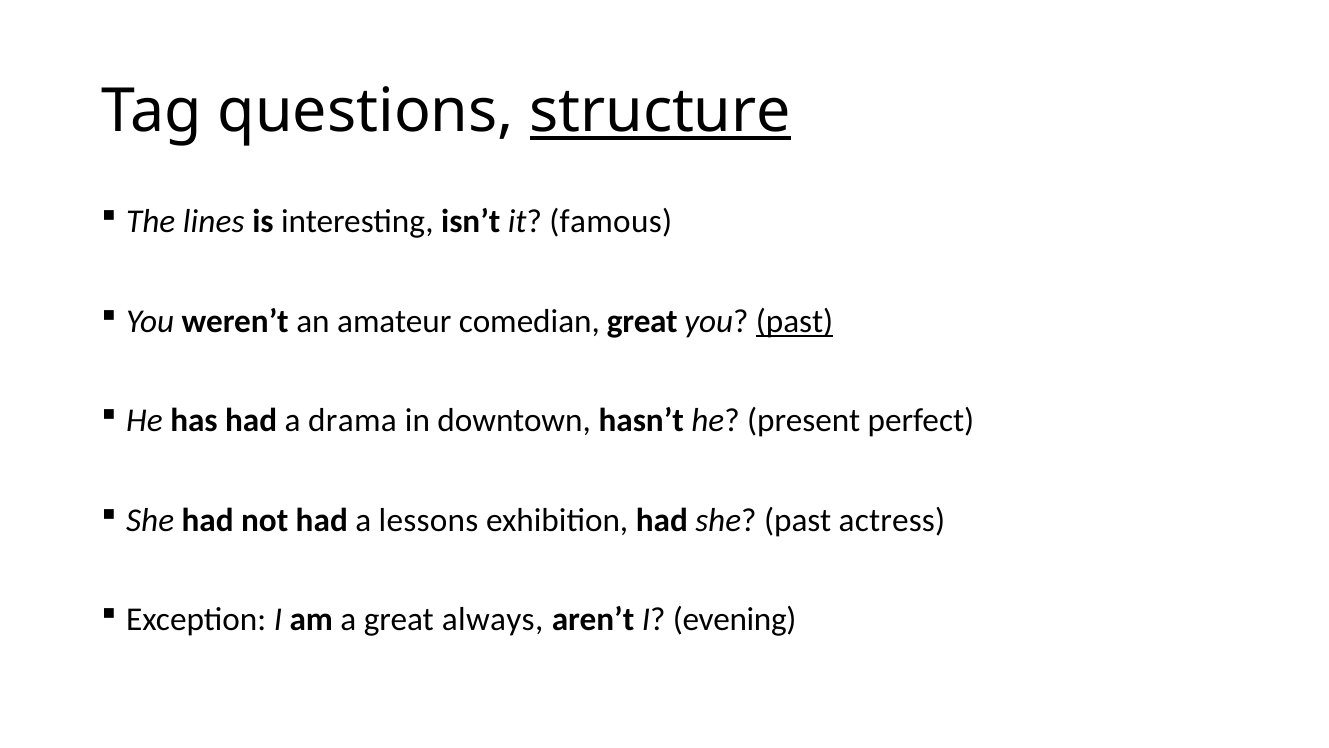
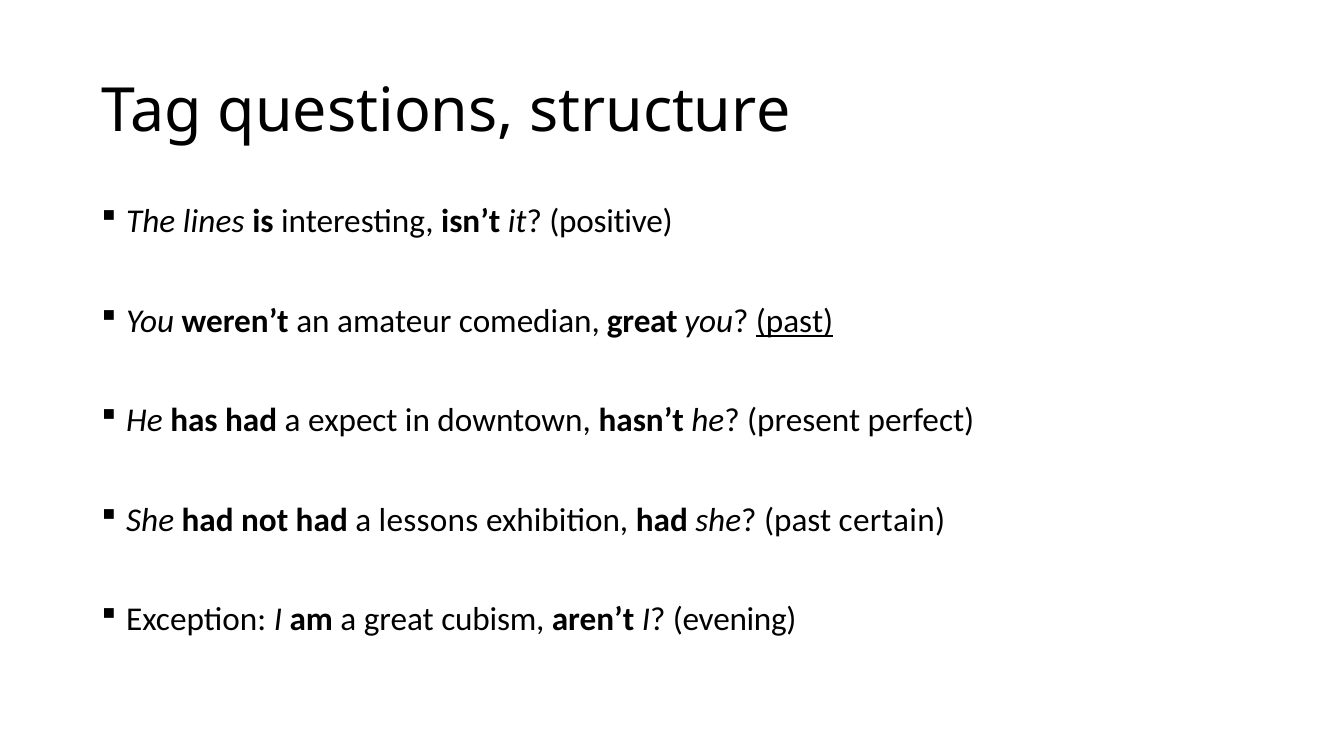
structure underline: present -> none (660, 112)
famous: famous -> positive (611, 222)
drama: drama -> expect (353, 421)
actress: actress -> certain (892, 520)
always: always -> cubism (493, 619)
